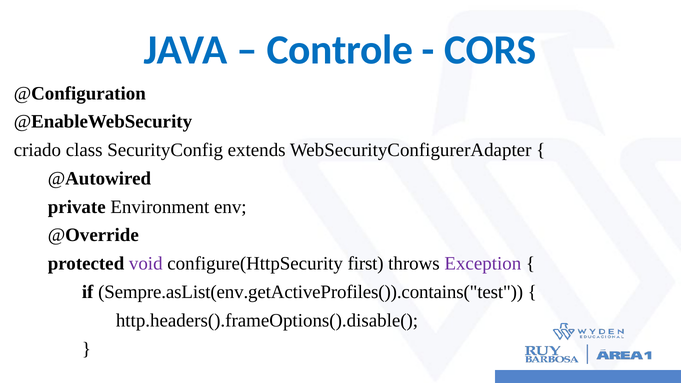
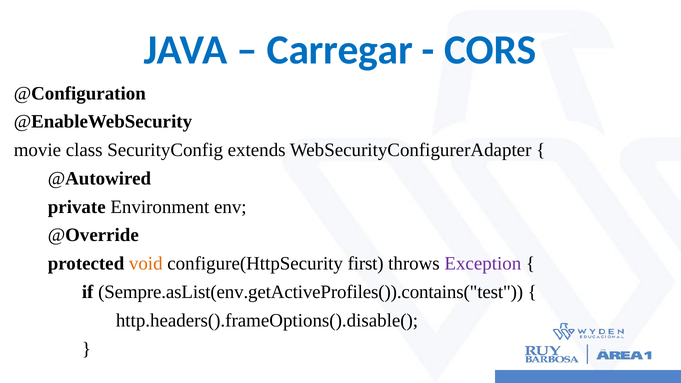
Controle: Controle -> Carregar (340, 50)
criado: criado -> movie (37, 150)
void colour: purple -> orange (146, 264)
